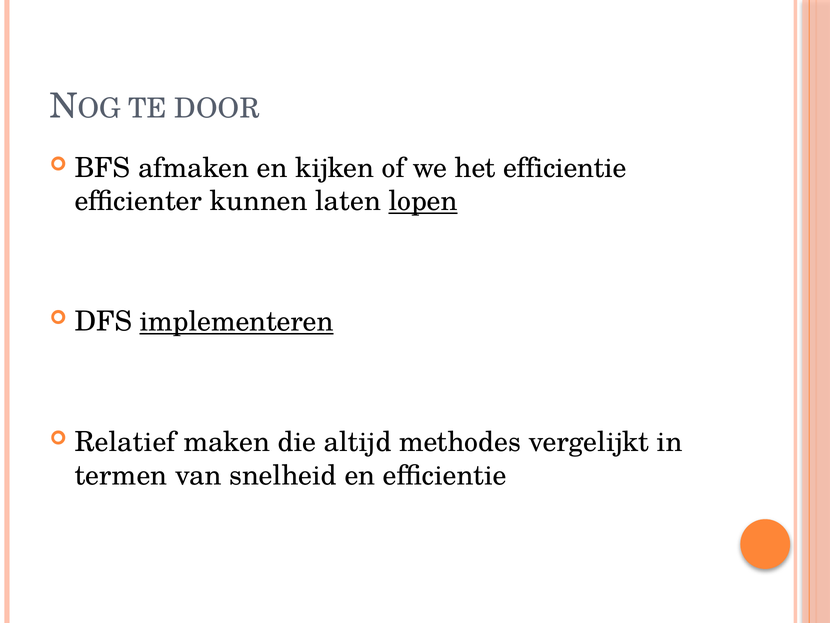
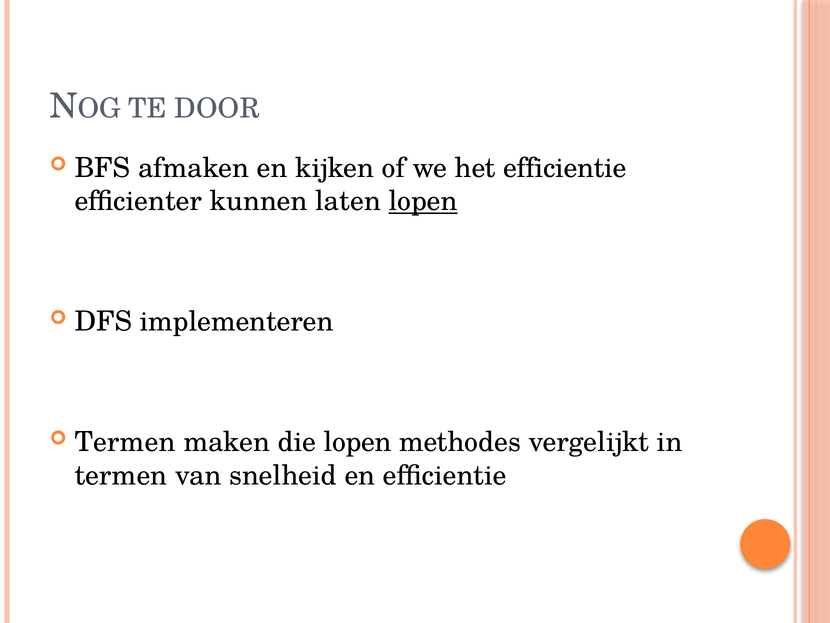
implementeren underline: present -> none (237, 321)
Relatief: Relatief -> Termen (125, 442)
die altijd: altijd -> lopen (358, 442)
